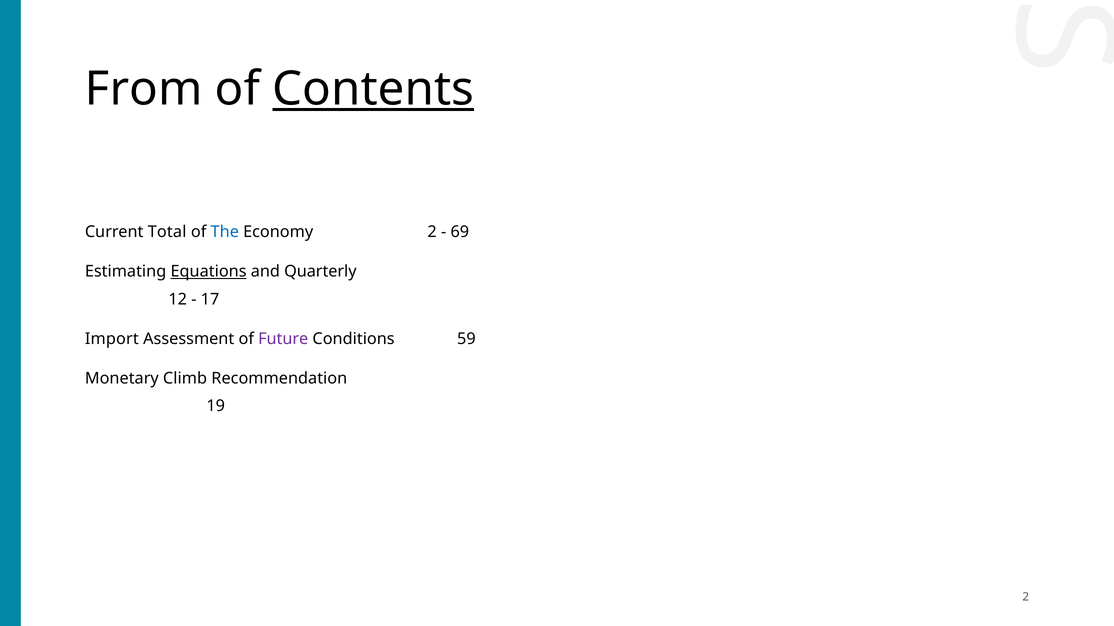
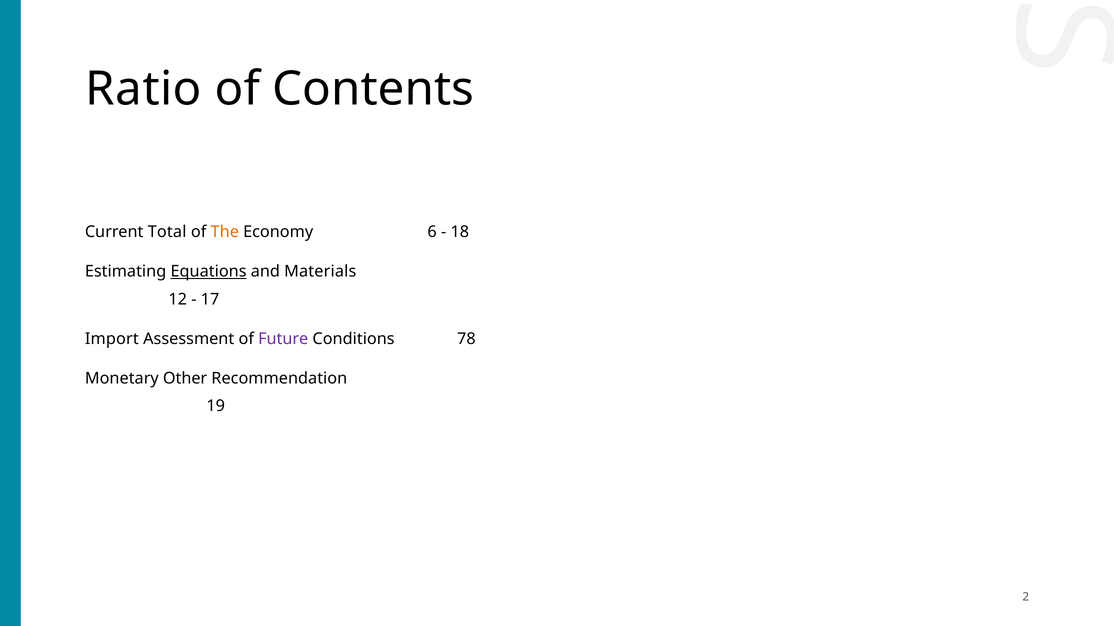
From: From -> Ratio (144, 89)
Contents underline: present -> none (373, 89)
The colour: blue -> orange (225, 232)
Economy 2: 2 -> 6 (432, 232)
69: 69 -> 18 (460, 232)
Quarterly: Quarterly -> Materials (320, 272)
59: 59 -> 78 (466, 339)
Climb: Climb -> Other (185, 379)
